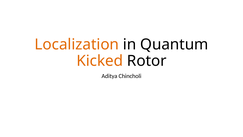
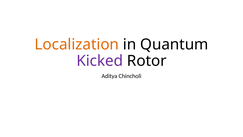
Kicked colour: orange -> purple (100, 61)
